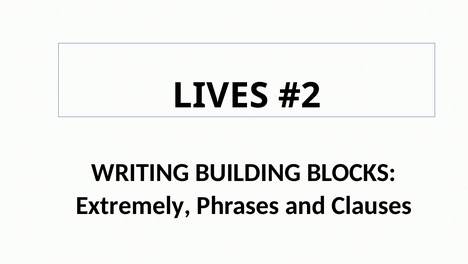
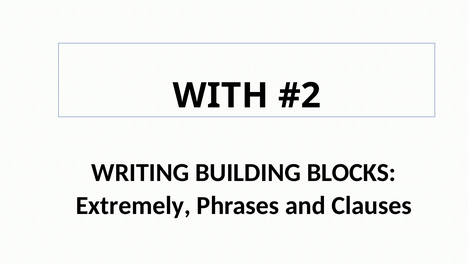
LIVES: LIVES -> WITH (221, 95)
